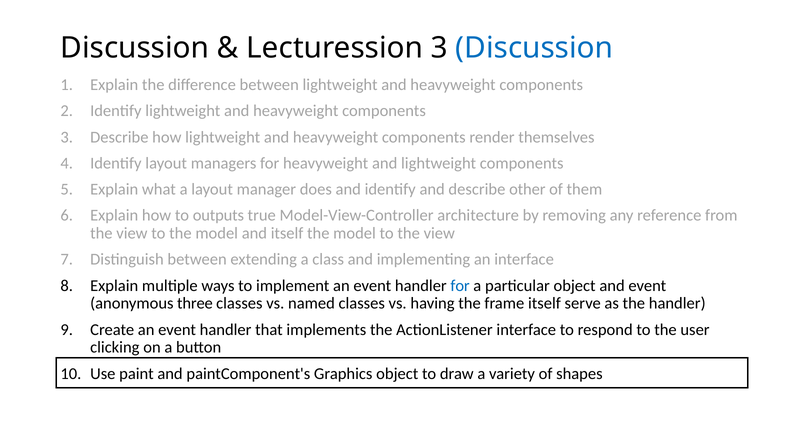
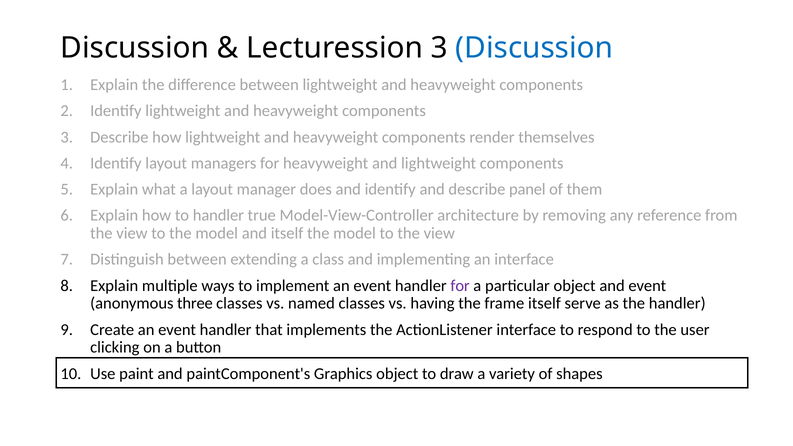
other: other -> panel (527, 189)
to outputs: outputs -> handler (218, 215)
for colour: blue -> purple (460, 286)
